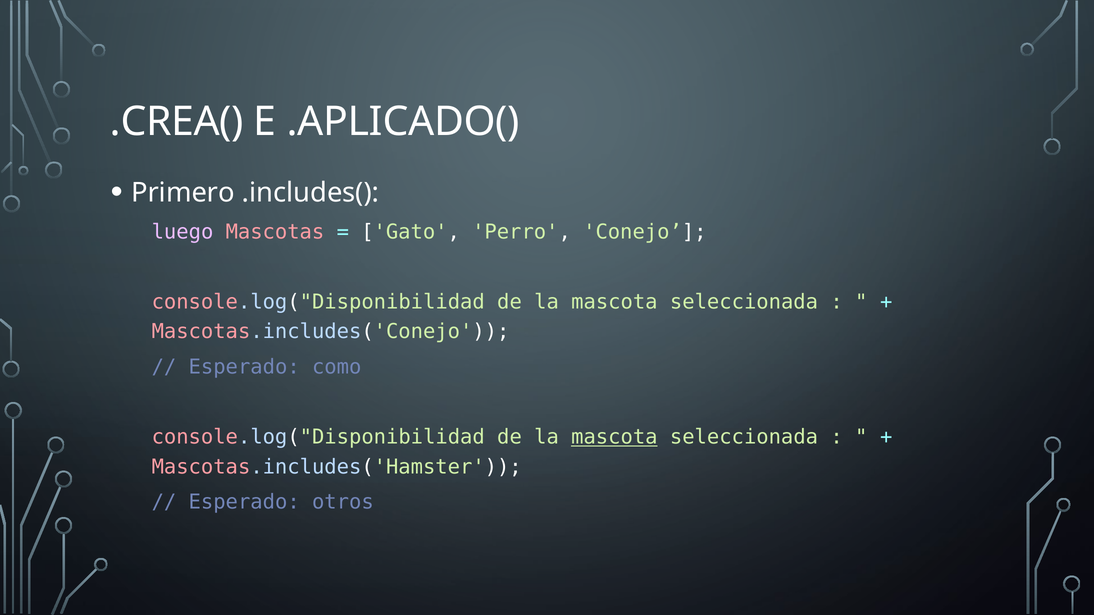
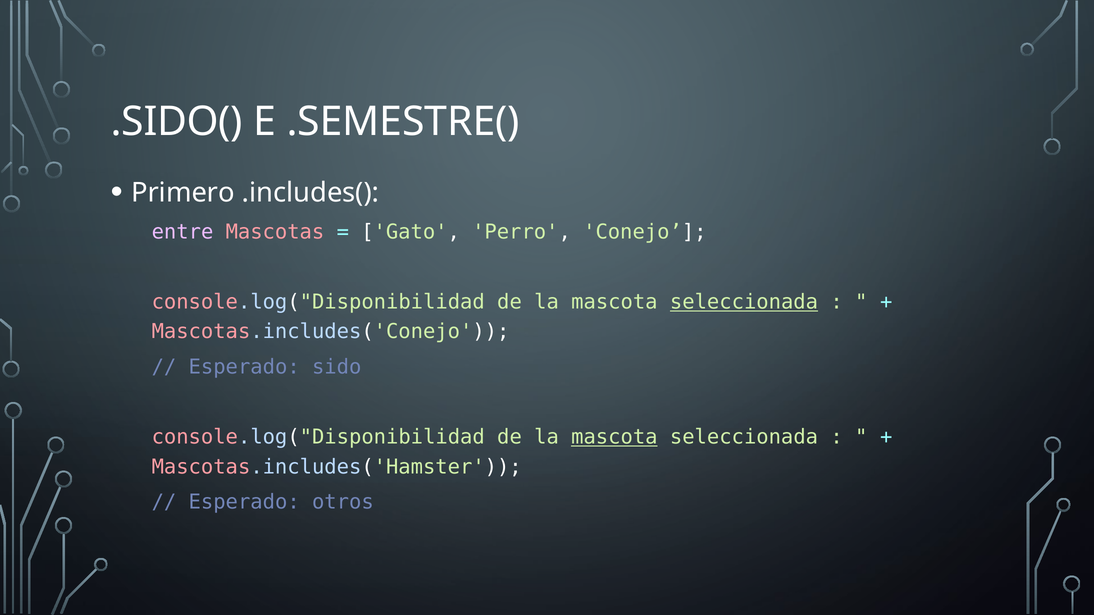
.CREA(: .CREA( -> .SIDO( (177, 122)
.APLICADO(: .APLICADO( -> .SEMESTRE( (403, 122)
luego: luego -> entre (183, 232)
seleccionada underline: none -> present (744, 302)
como: como -> sido (337, 367)
